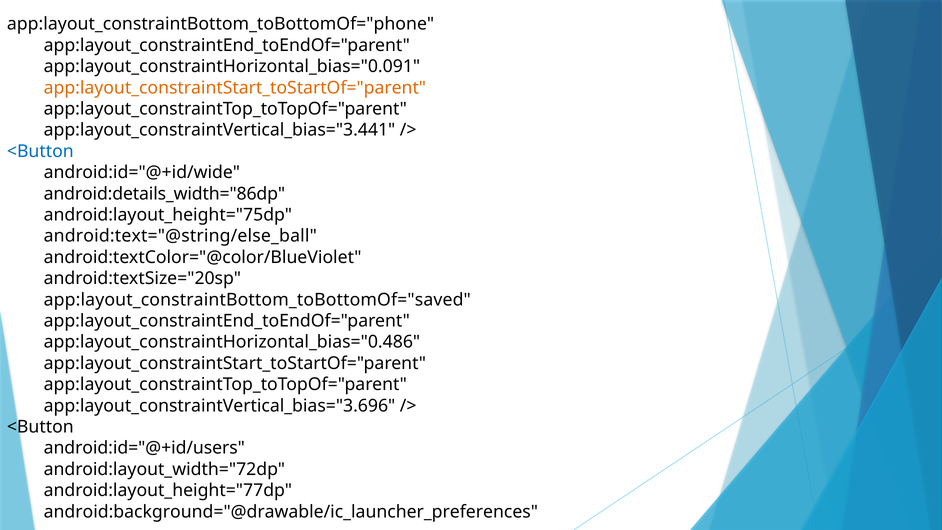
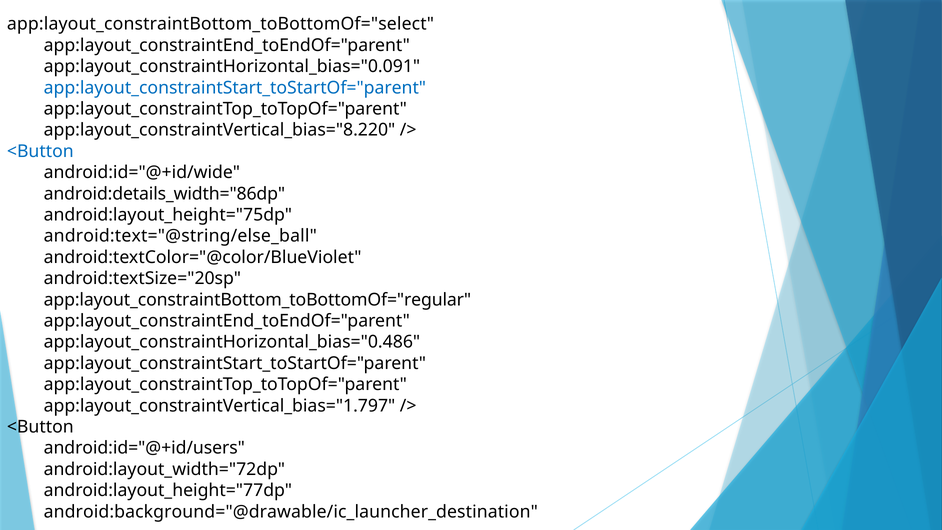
app:layout_constraintBottom_toBottomOf="phone: app:layout_constraintBottom_toBottomOf="phone -> app:layout_constraintBottom_toBottomOf="select (221, 24)
app:layout_constraintStart_toStartOf="parent colour: orange -> blue (235, 88)
app:layout_constraintVertical_bias="3.441: app:layout_constraintVertical_bias="3.441 -> app:layout_constraintVertical_bias="8.220 (219, 130)
app:layout_constraintBottom_toBottomOf="saved: app:layout_constraintBottom_toBottomOf="saved -> app:layout_constraintBottom_toBottomOf="regular (257, 300)
app:layout_constraintVertical_bias="3.696: app:layout_constraintVertical_bias="3.696 -> app:layout_constraintVertical_bias="1.797 (219, 406)
android:background="@drawable/ic_launcher_preferences: android:background="@drawable/ic_launcher_preferences -> android:background="@drawable/ic_launcher_destination (291, 512)
